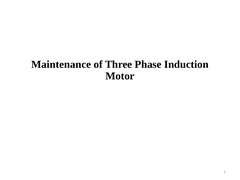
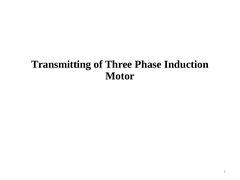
Maintenance: Maintenance -> Transmitting (61, 64)
